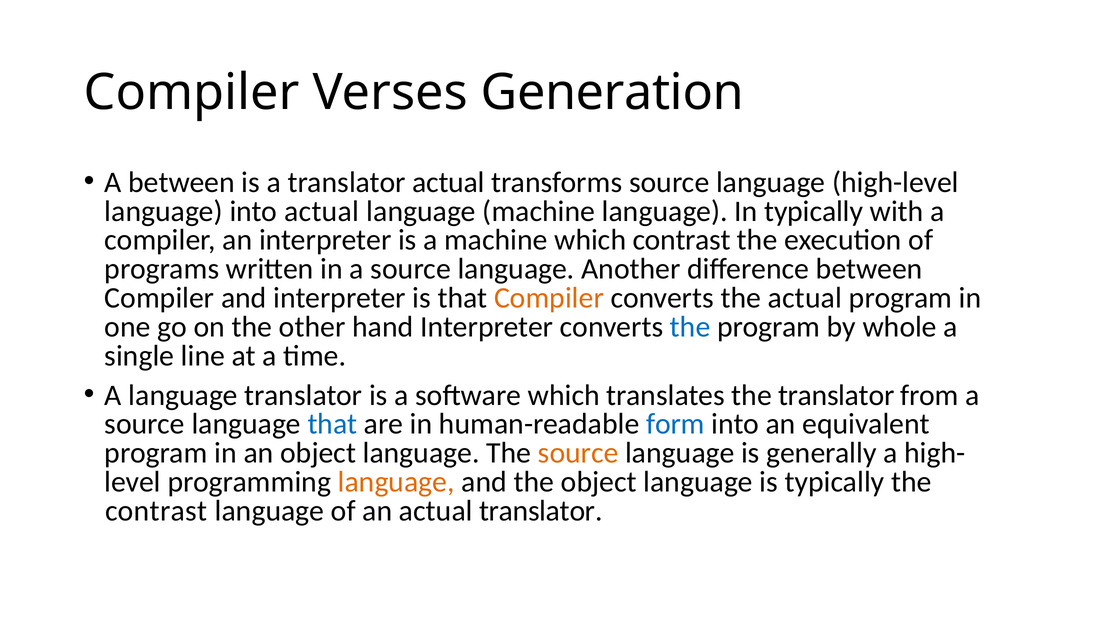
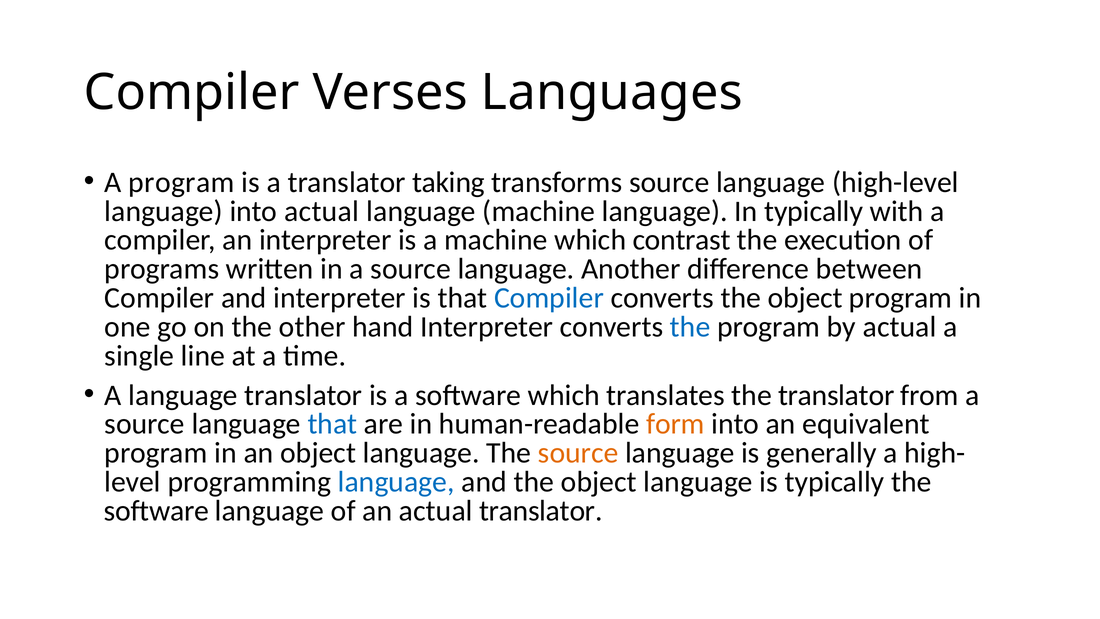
Generation: Generation -> Languages (612, 92)
A between: between -> program (181, 182)
translator actual: actual -> taking (448, 182)
Compiler colour: orange -> blue (549, 298)
converts the actual: actual -> object (805, 298)
by whole: whole -> actual (900, 327)
form colour: blue -> orange (675, 424)
language colour: orange -> blue (396, 482)
contrast: contrast -> software (156, 511)
